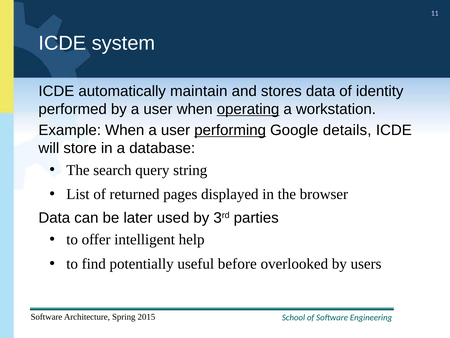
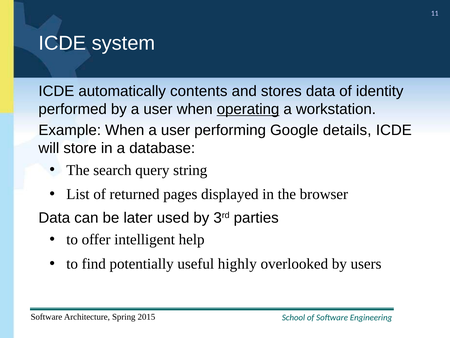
maintain: maintain -> contents (199, 91)
performing underline: present -> none (230, 130)
before: before -> highly (237, 264)
